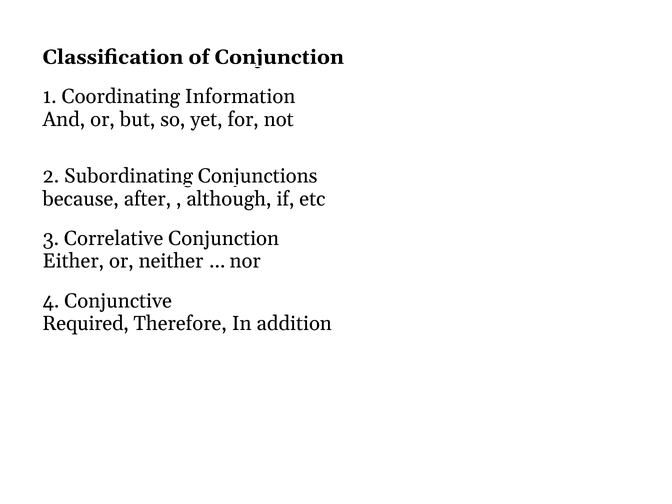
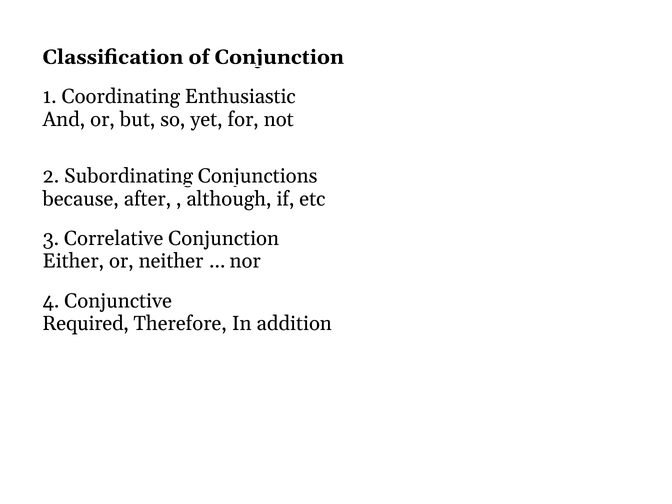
Information: Information -> Enthusiastic (240, 97)
